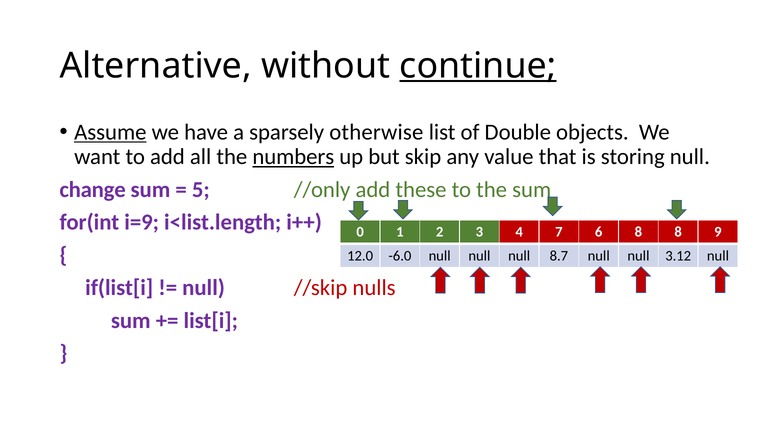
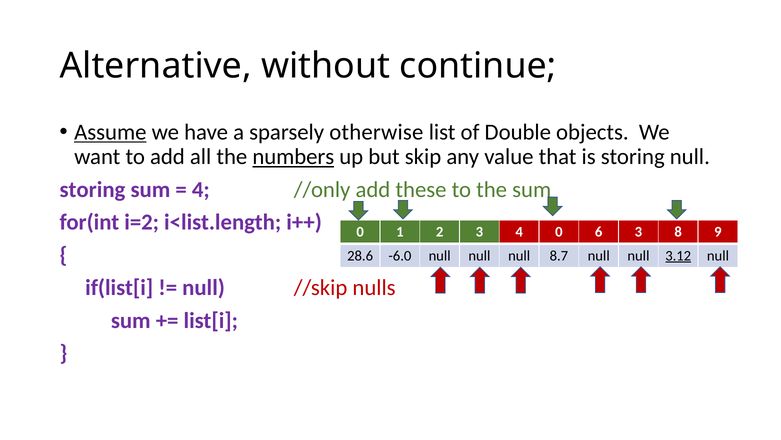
continue underline: present -> none (478, 66)
change: change -> storing (92, 189)
5: 5 -> 4 (201, 189)
i=9: i=9 -> i=2 (142, 222)
4 7: 7 -> 0 (559, 232)
6 8: 8 -> 3 (638, 232)
12.0: 12.0 -> 28.6 (360, 255)
3.12 underline: none -> present (678, 255)
